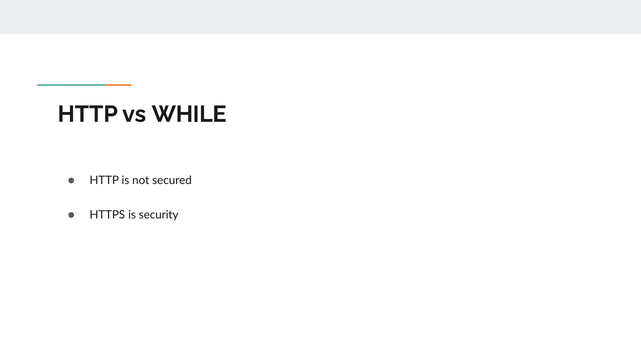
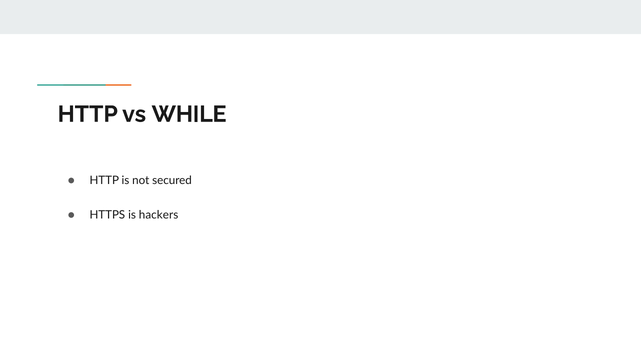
security: security -> hackers (159, 216)
